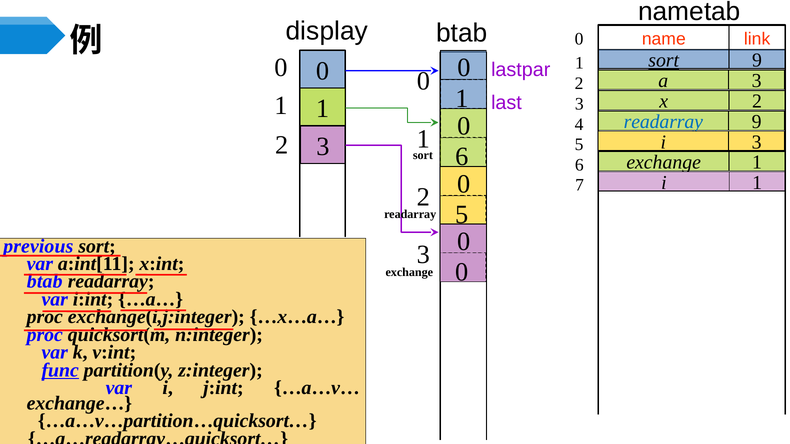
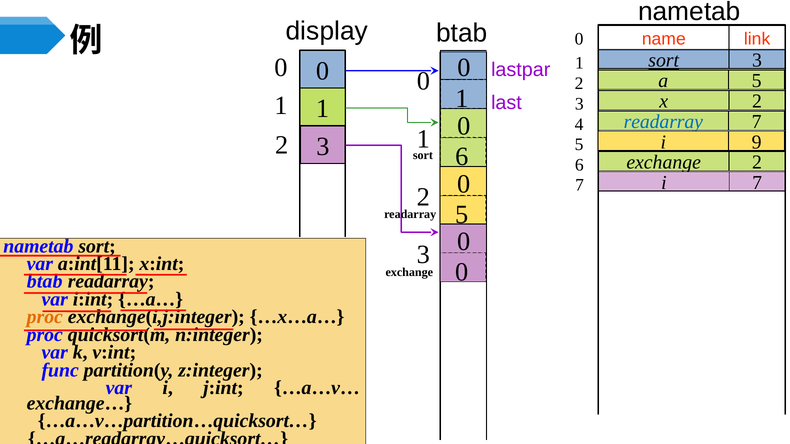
1 9: 9 -> 3 (757, 60)
3: 3 -> 5 (757, 81)
4 9: 9 -> 7 (757, 122)
5 3: 3 -> 9 (757, 142)
6 1: 1 -> 2 (757, 163)
7 1: 1 -> 7 (757, 183)
previous: previous -> nametab (38, 246)
proc colour: black -> orange (45, 317)
func underline: present -> none (60, 370)
